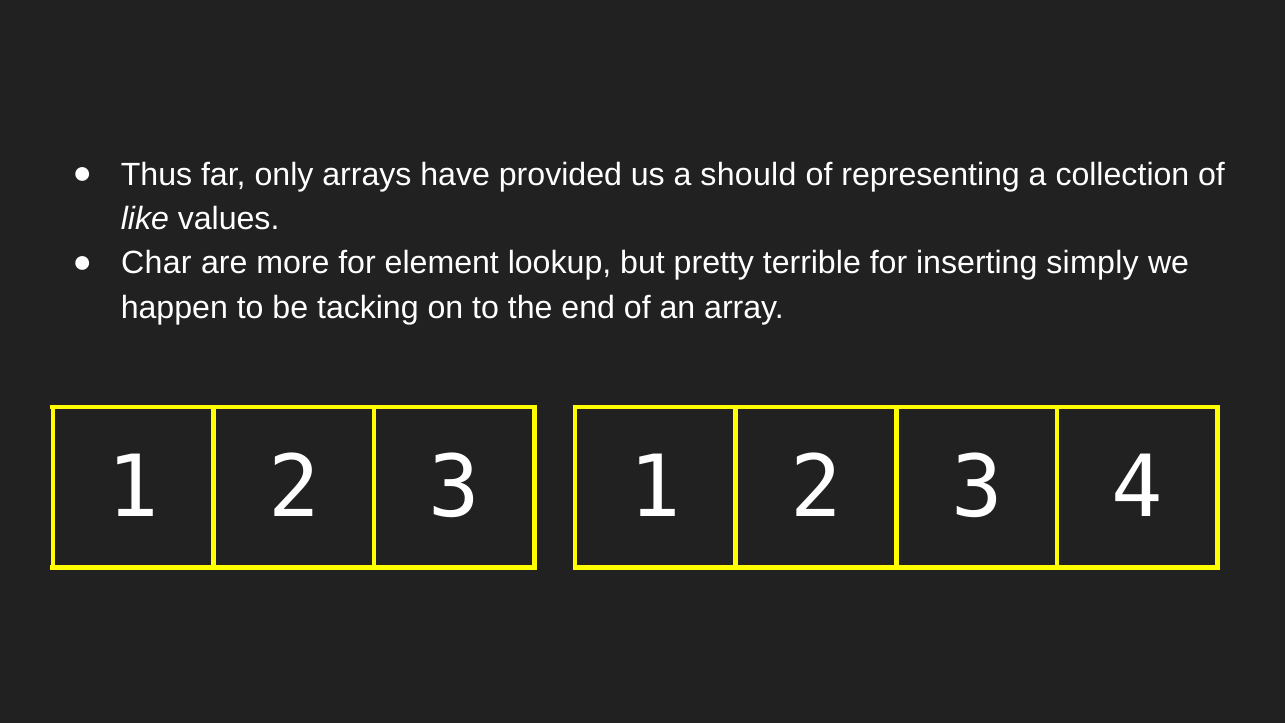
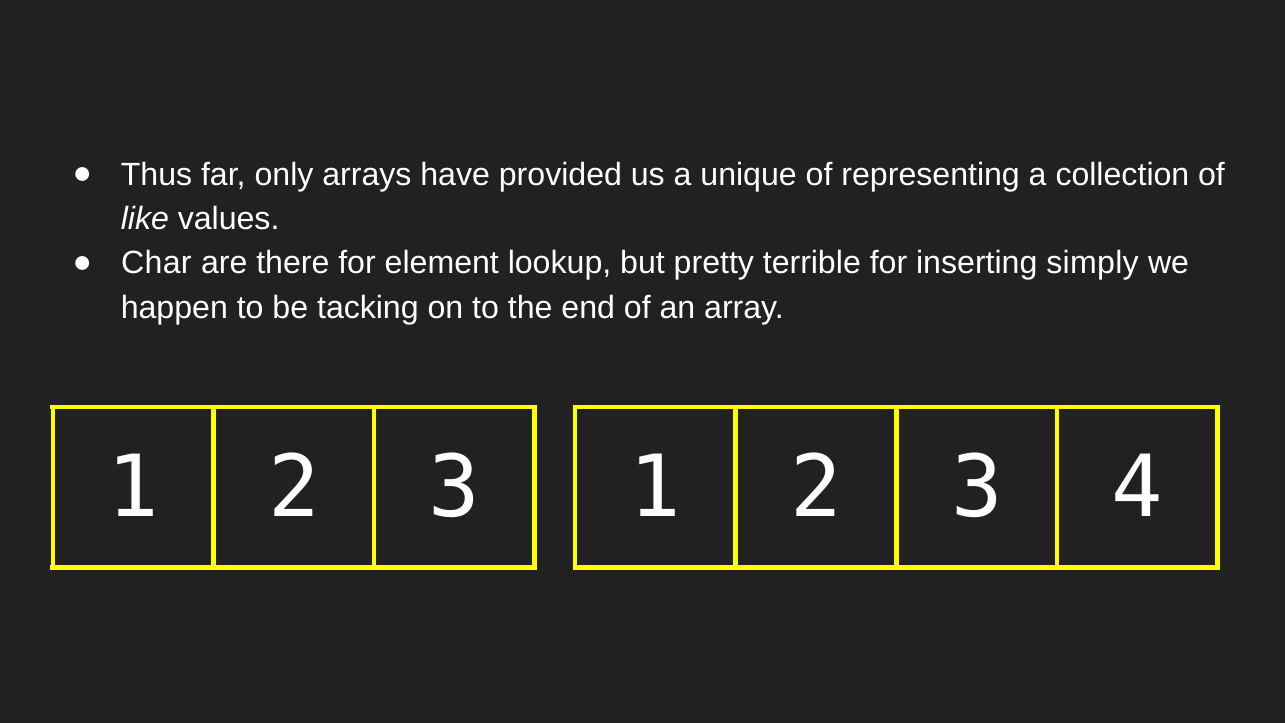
should: should -> unique (749, 174)
more: more -> there (293, 263)
